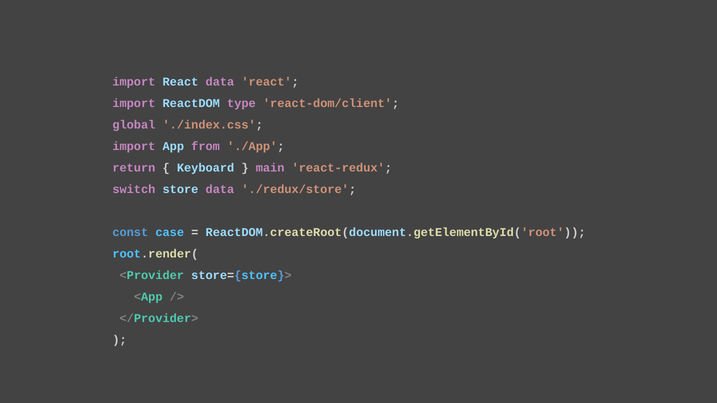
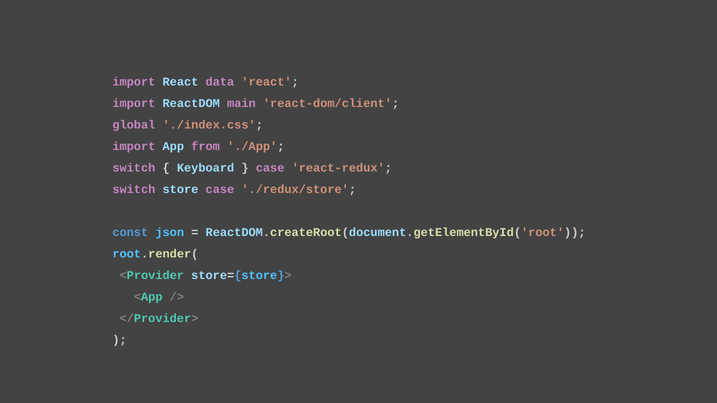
type: type -> main (241, 104)
return: return -> switch (134, 168)
main: main -> case (270, 168)
store data: data -> case (220, 190)
case: case -> json (170, 233)
